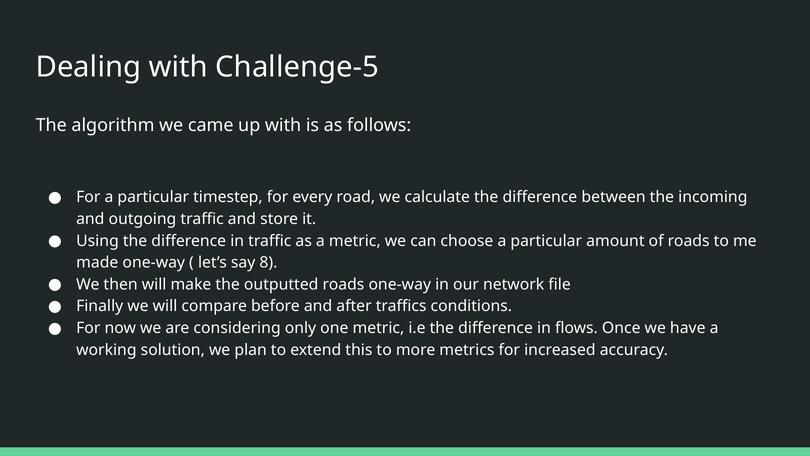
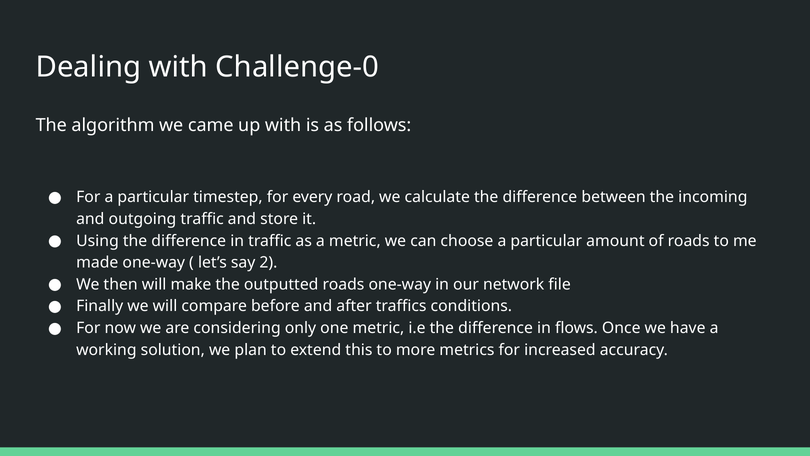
Challenge-5: Challenge-5 -> Challenge-0 (297, 67)
8: 8 -> 2 (268, 262)
